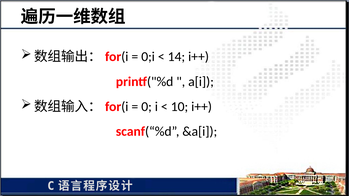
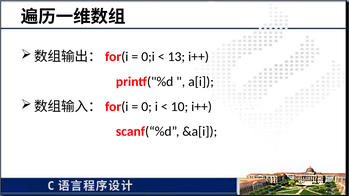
14: 14 -> 13 (176, 57)
